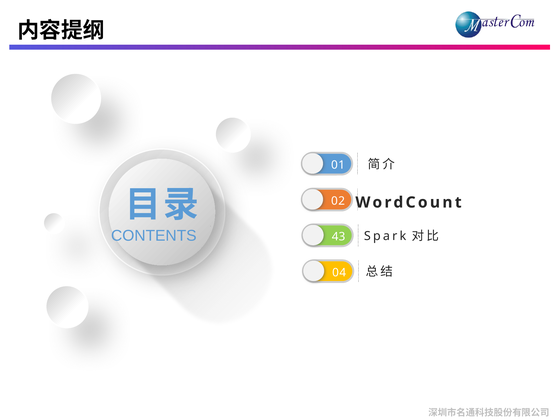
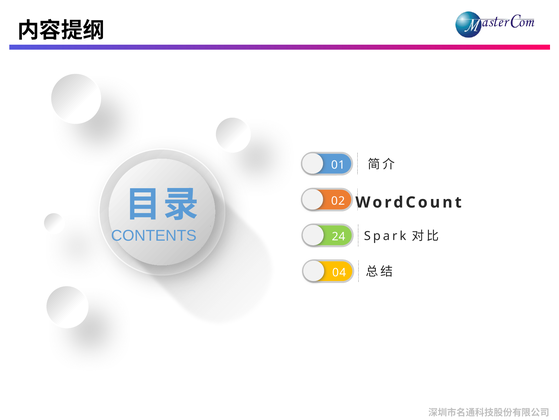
43: 43 -> 24 (339, 236)
